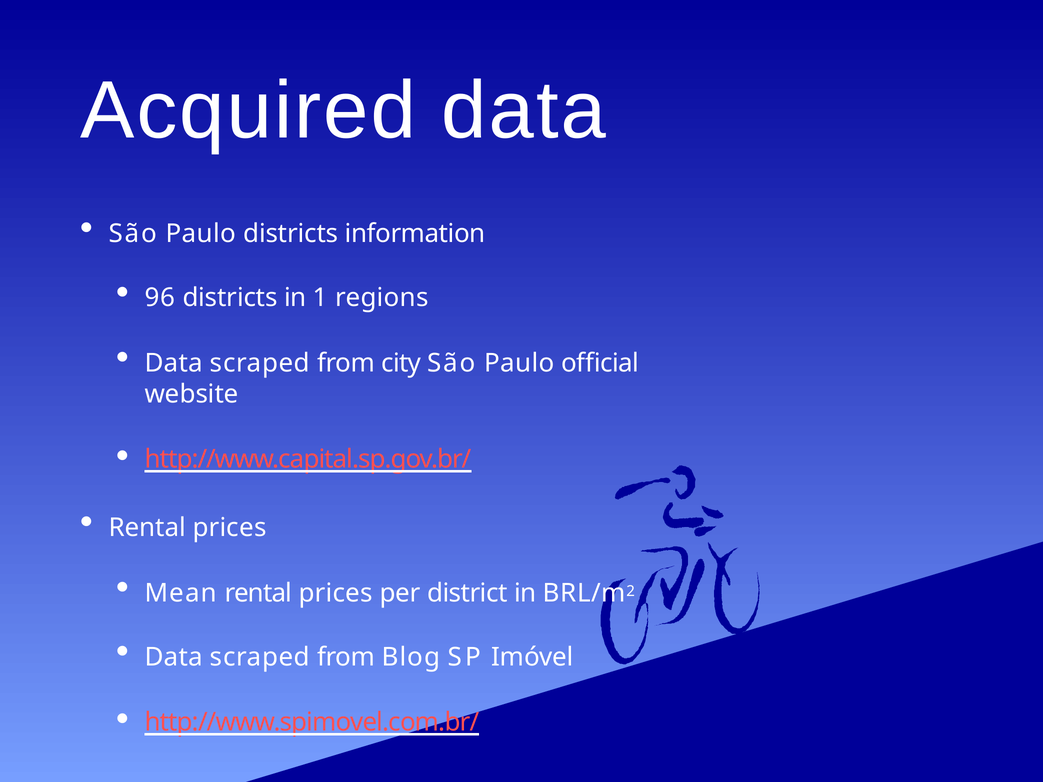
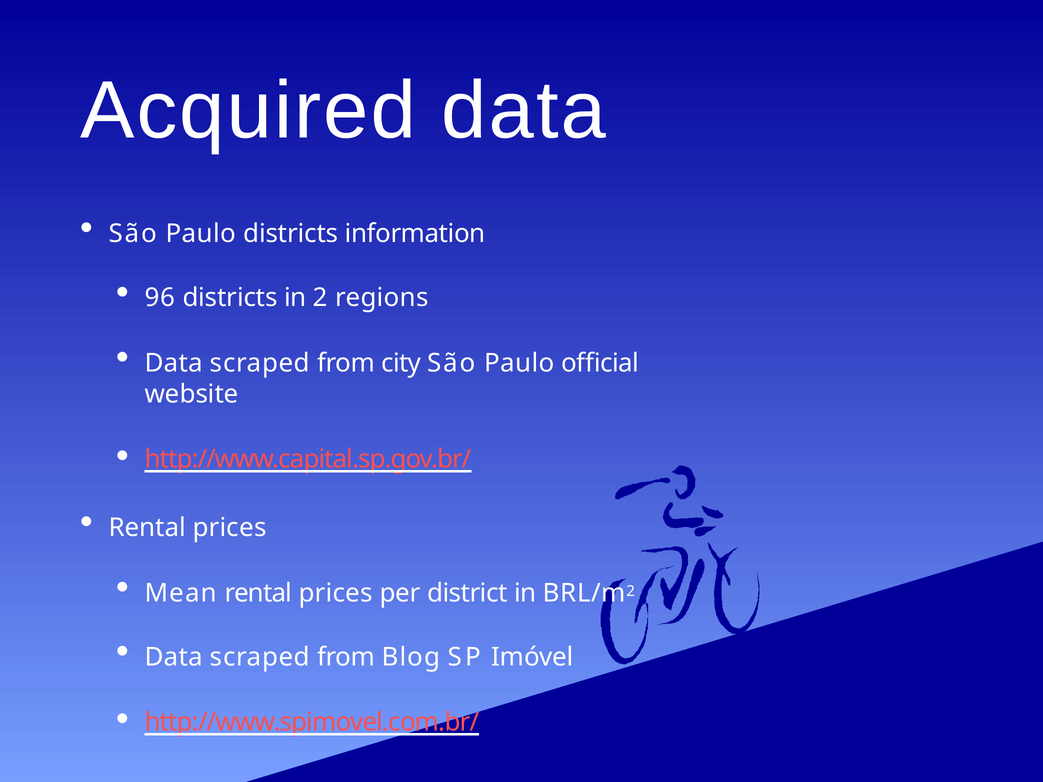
1: 1 -> 2 (320, 298)
